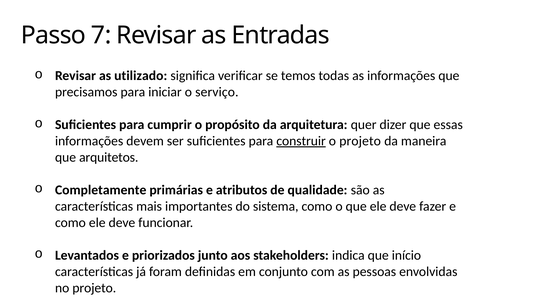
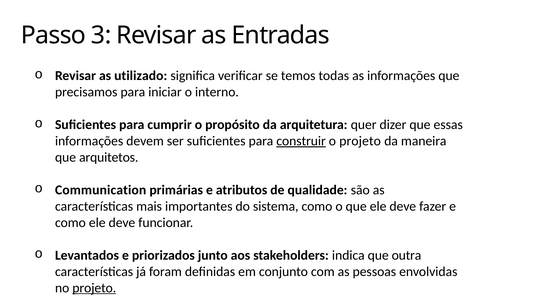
7: 7 -> 3 (101, 35)
serviço: serviço -> interno (217, 92)
Completamente: Completamente -> Communication (101, 190)
início: início -> outra (406, 255)
projeto underline: none -> present (94, 288)
